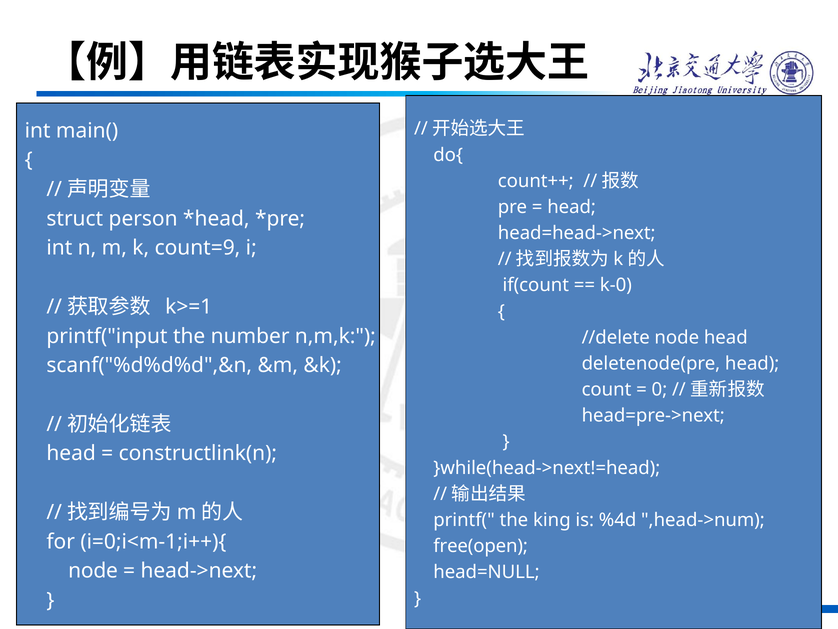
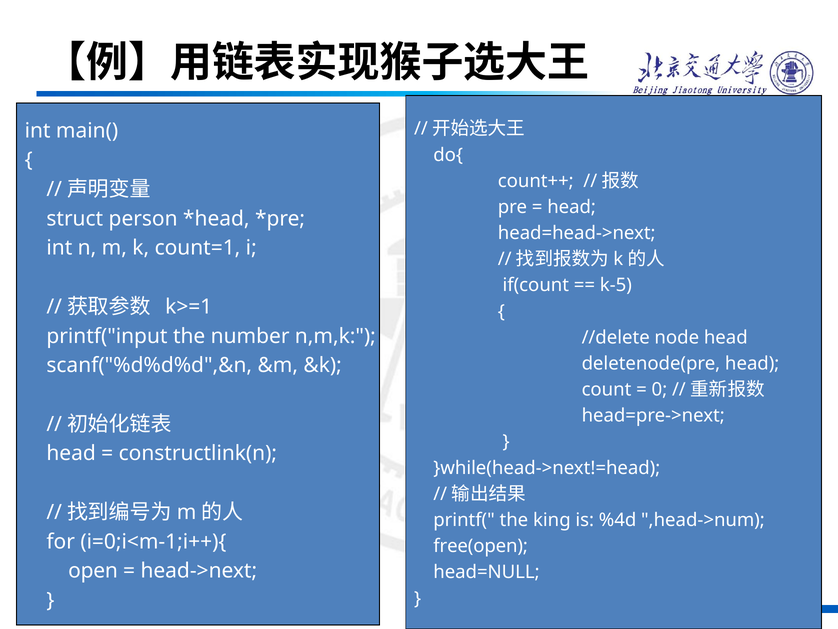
count=9: count=9 -> count=1 (197, 248)
k-0: k-0 -> k-5 (616, 285)
node: node -> open (93, 570)
